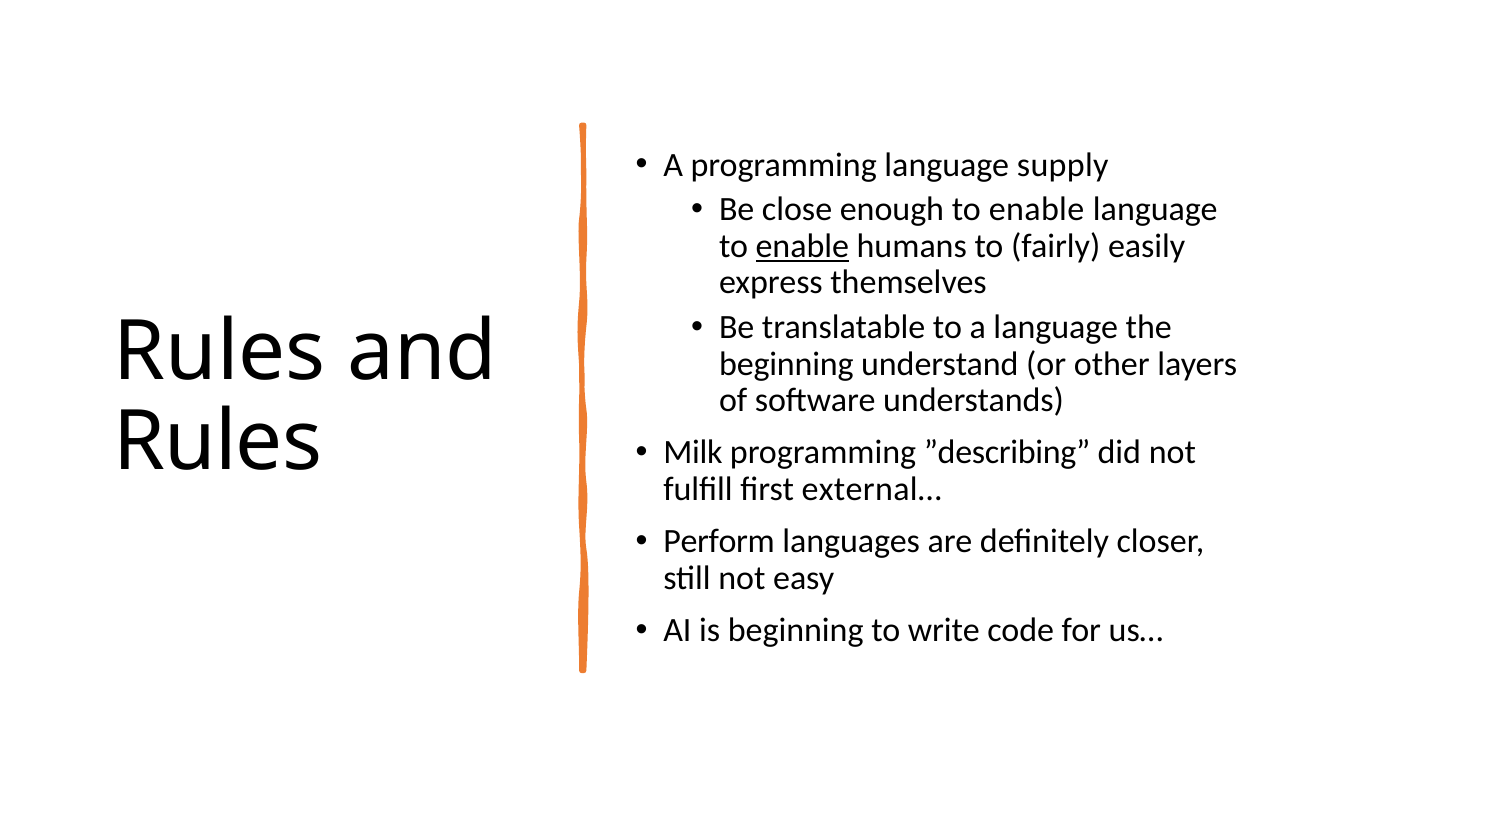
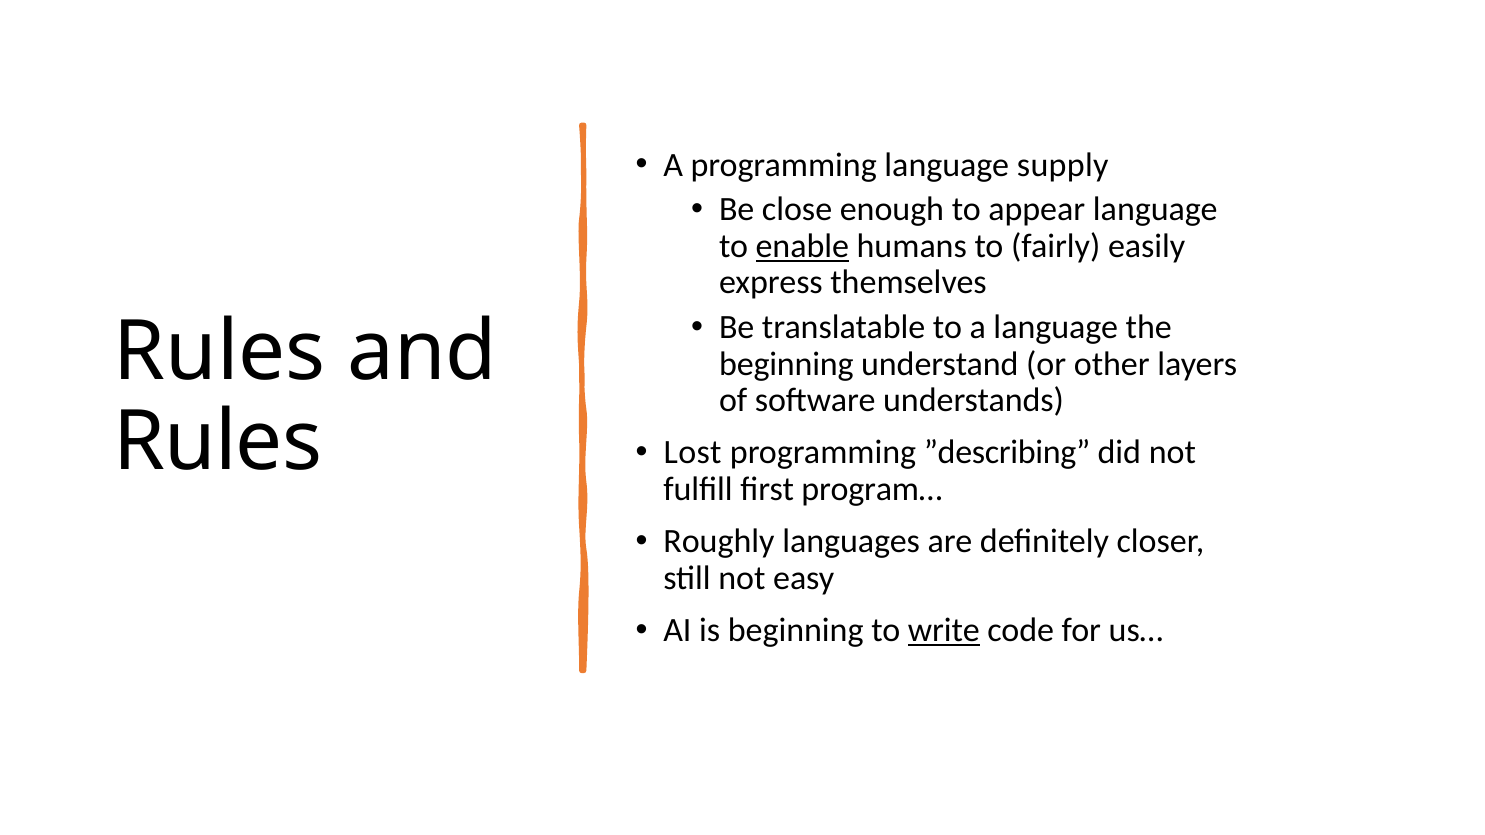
enough to enable: enable -> appear (1037, 209)
Milk: Milk -> Lost (693, 453)
external…: external… -> program… (872, 490)
Perform: Perform -> Roughly (719, 542)
write underline: none -> present (944, 631)
